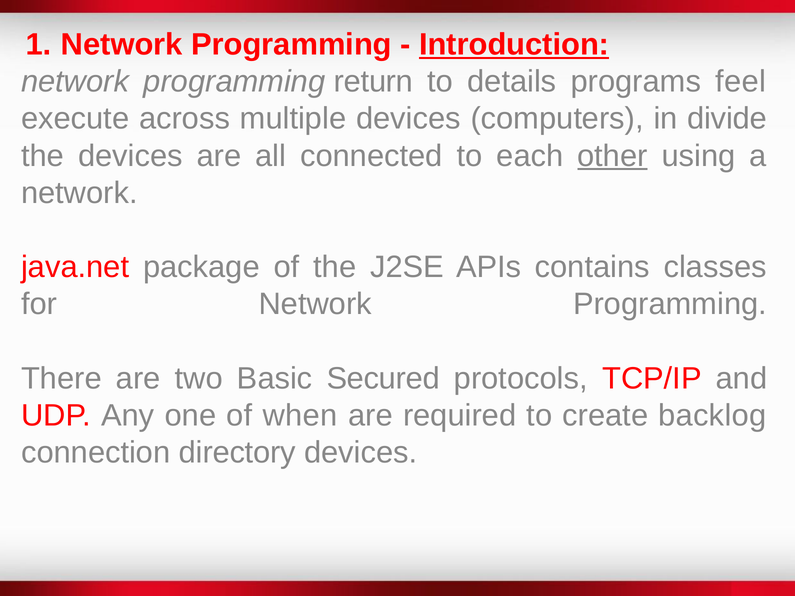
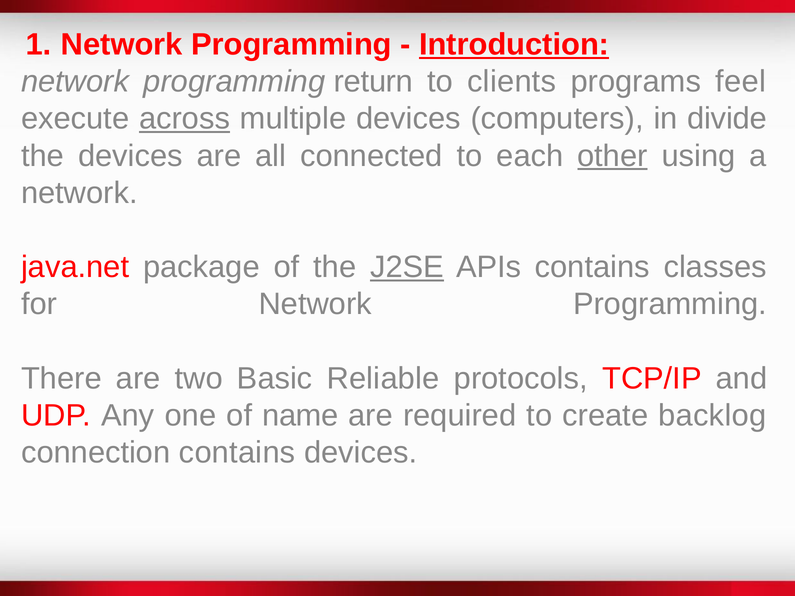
details: details -> clients (512, 82)
across underline: none -> present (185, 119)
J2SE underline: none -> present (407, 267)
Secured: Secured -> Reliable (383, 379)
when: when -> name (300, 416)
connection directory: directory -> contains (237, 453)
